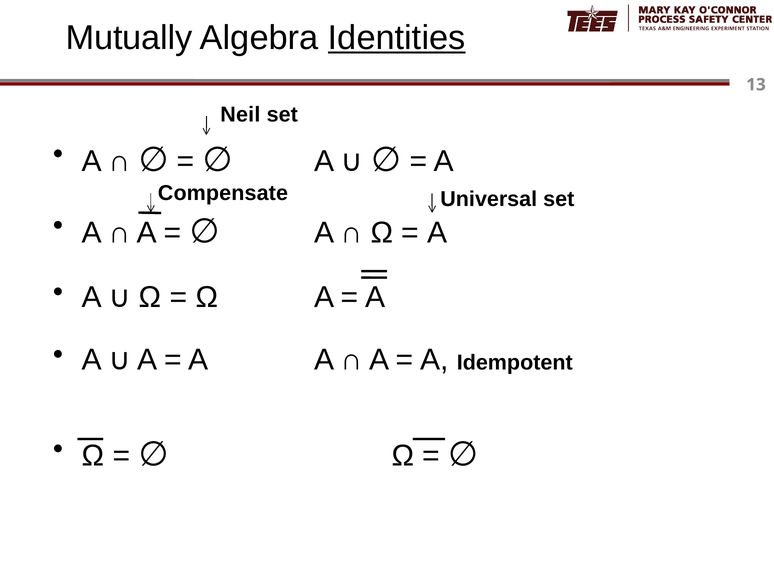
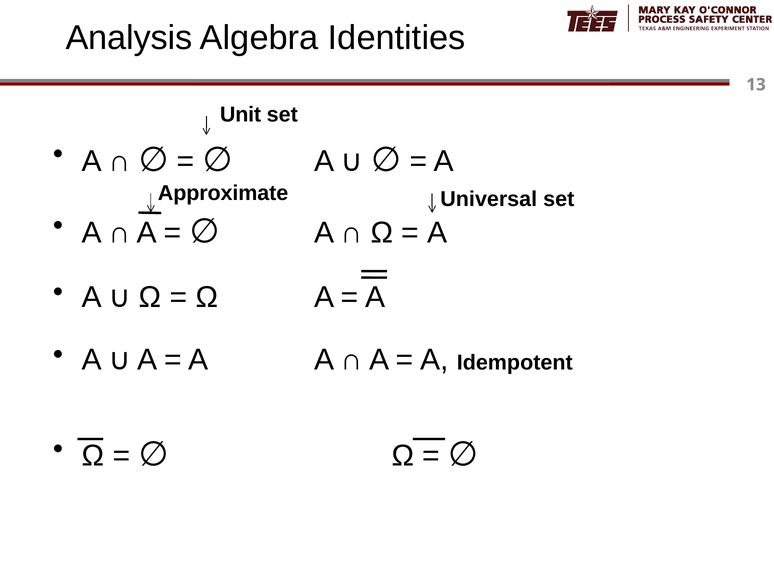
Mutually: Mutually -> Analysis (129, 38)
Identities underline: present -> none (397, 38)
Neil: Neil -> Unit (241, 115)
Compensate: Compensate -> Approximate (223, 193)
